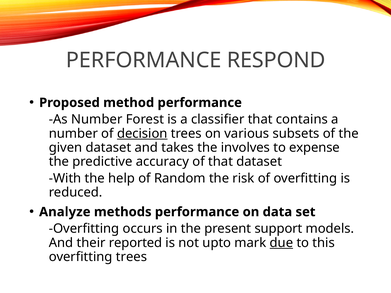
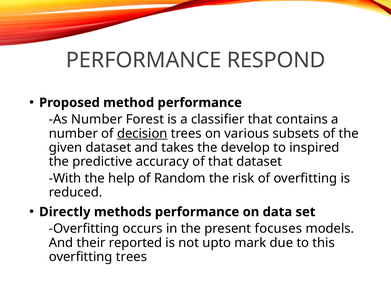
involves: involves -> develop (245, 148)
expense: expense -> inspired (314, 148)
Analyze: Analyze -> Directly (65, 212)
support: support -> focuses (278, 229)
due underline: present -> none (281, 243)
